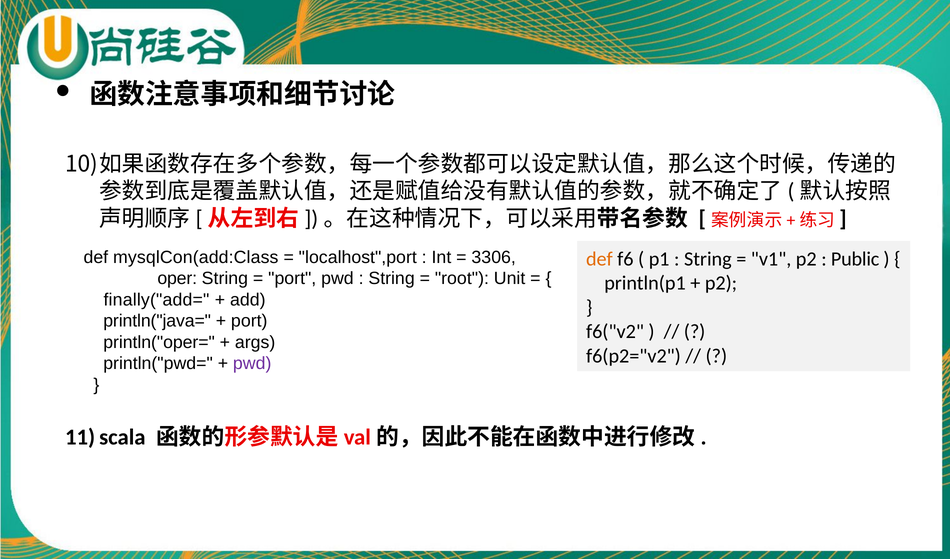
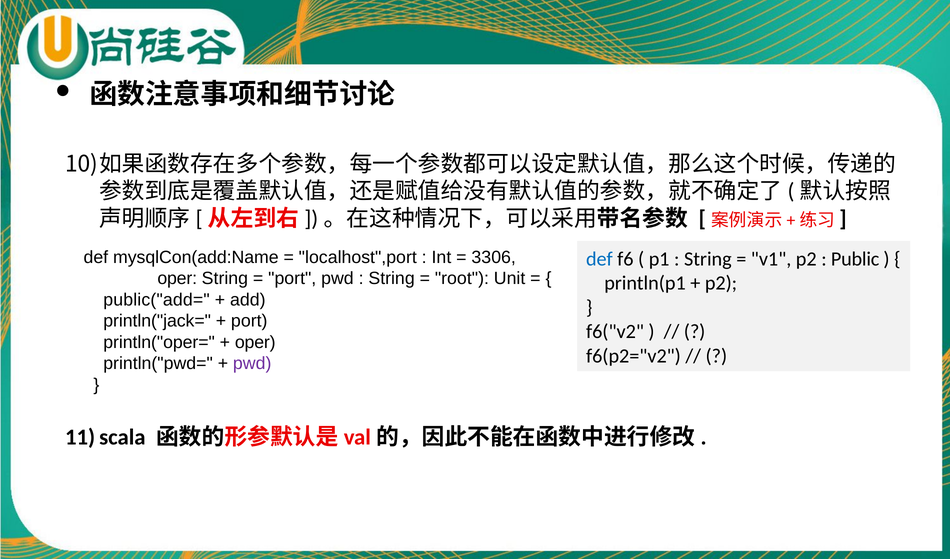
mysqlCon(add:Class: mysqlCon(add:Class -> mysqlCon(add:Name (196, 257)
def colour: orange -> blue (599, 259)
finally("add=: finally("add= -> public("add= (156, 300)
println("java=: println("java= -> println("jack= (157, 321)
args: args -> oper (255, 342)
